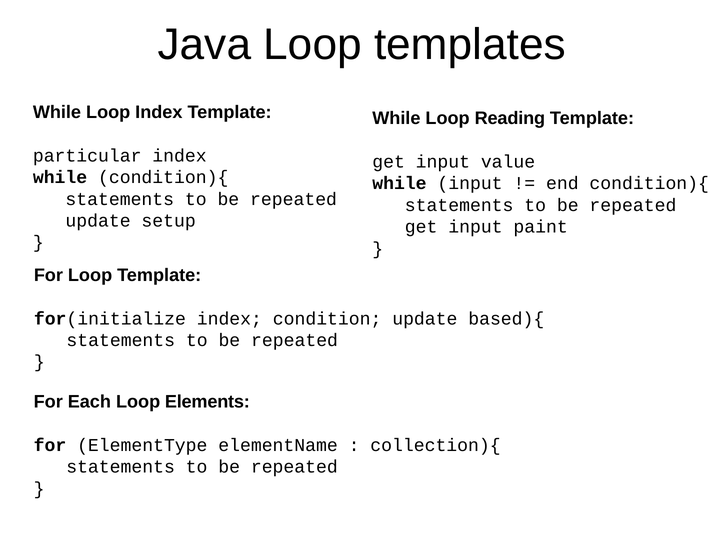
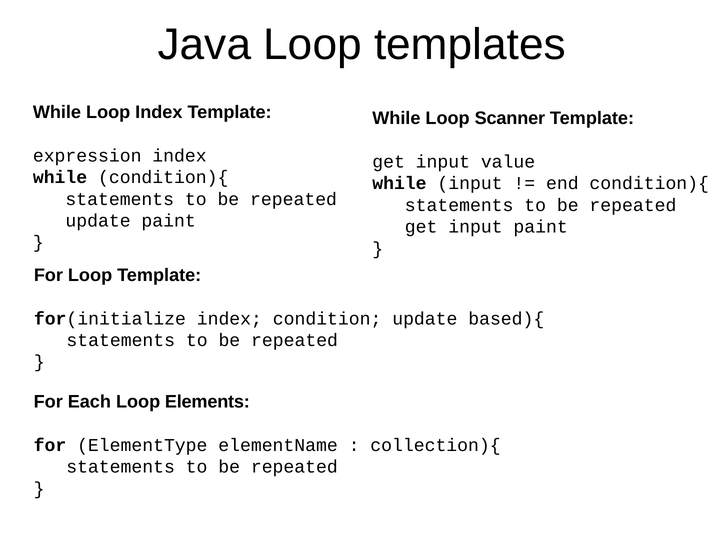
Reading: Reading -> Scanner (510, 118)
particular: particular -> expression (87, 156)
update setup: setup -> paint (169, 221)
